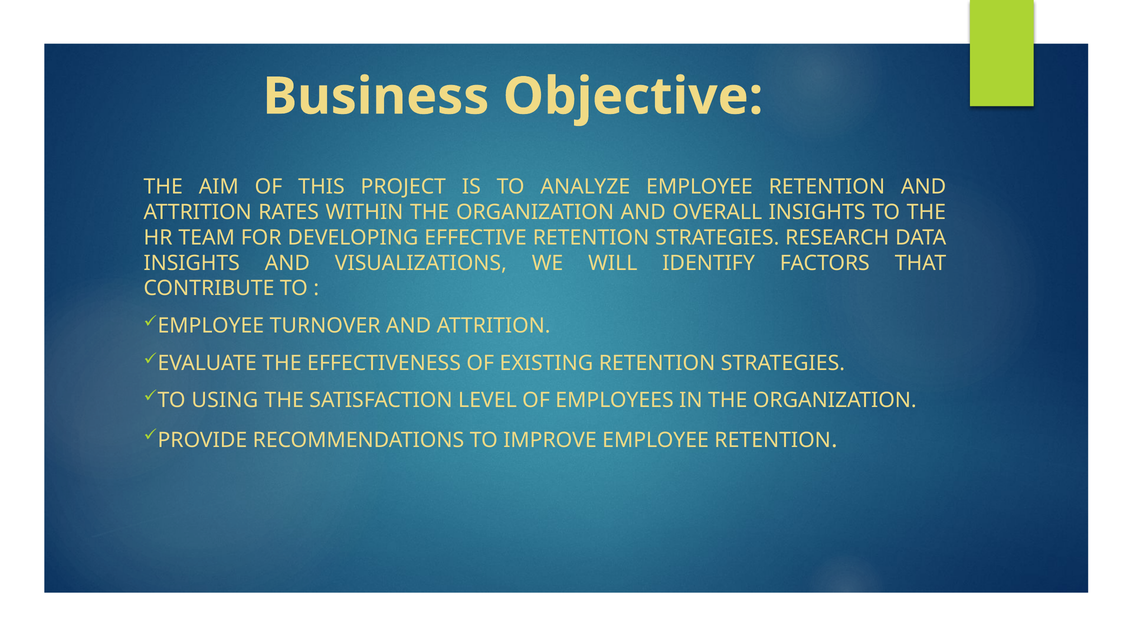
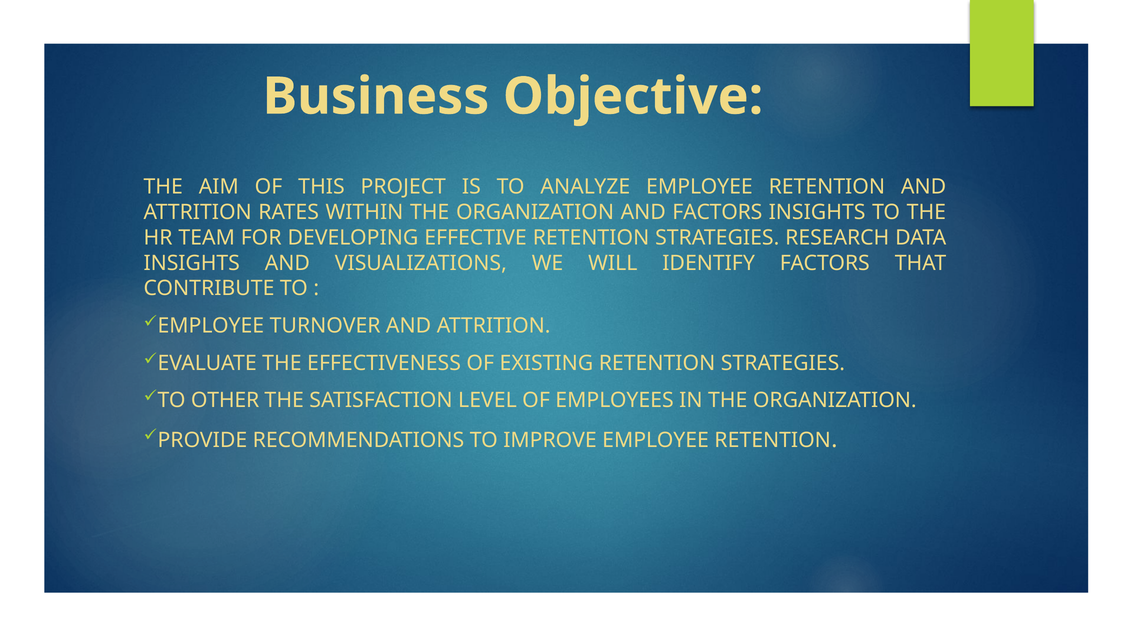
AND OVERALL: OVERALL -> FACTORS (717, 212)
USING: USING -> OTHER (225, 401)
